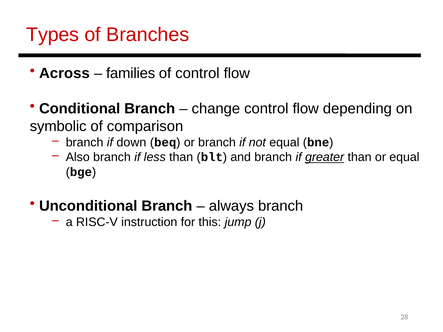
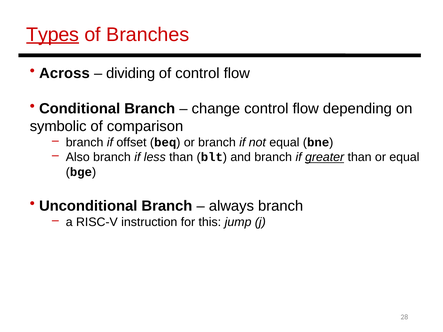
Types underline: none -> present (53, 35)
families: families -> dividing (131, 73)
down: down -> offset (131, 143)
